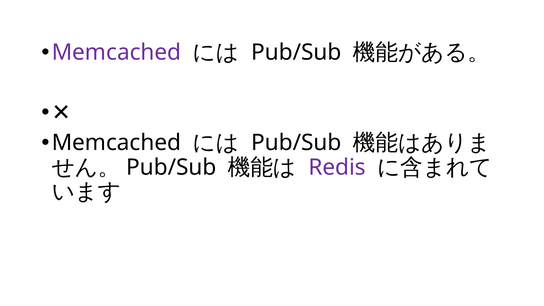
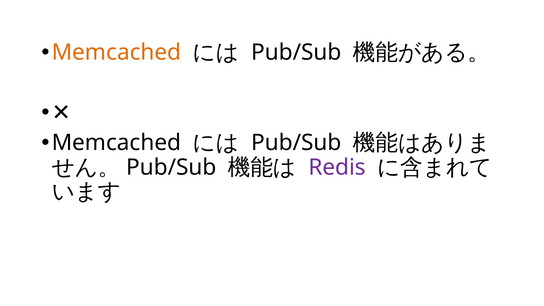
Memcached colour: purple -> orange (116, 52)
